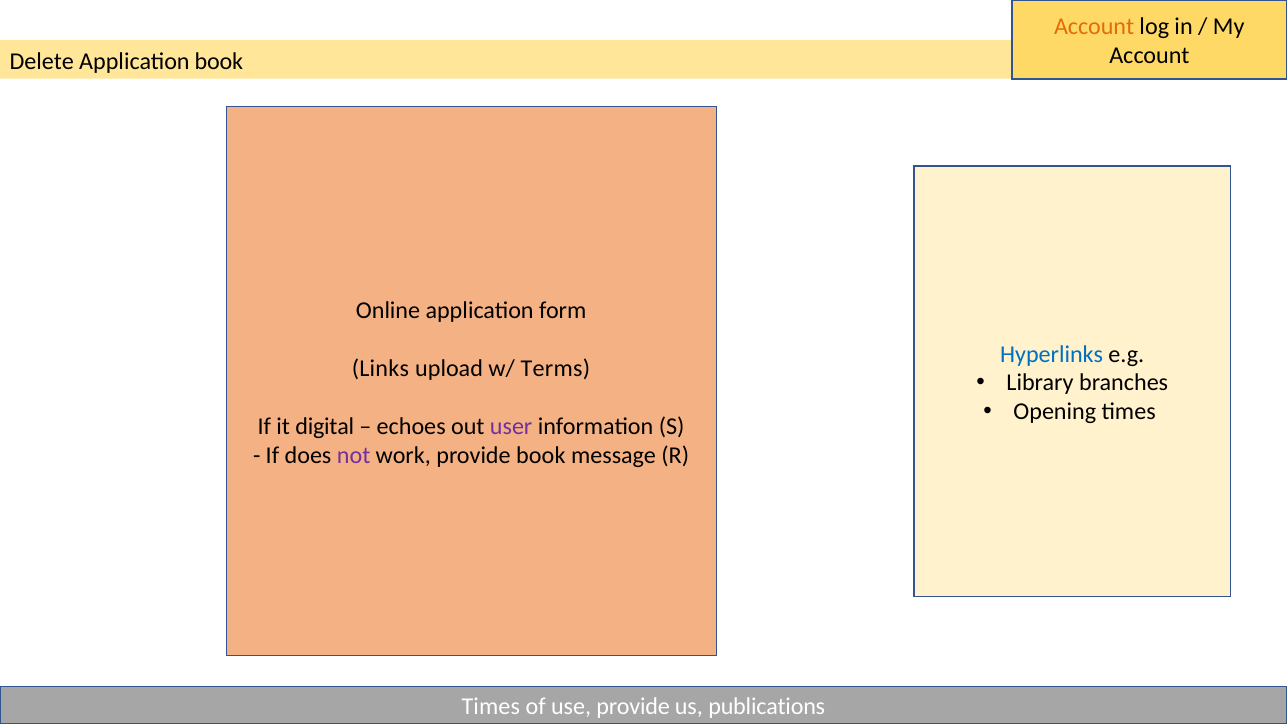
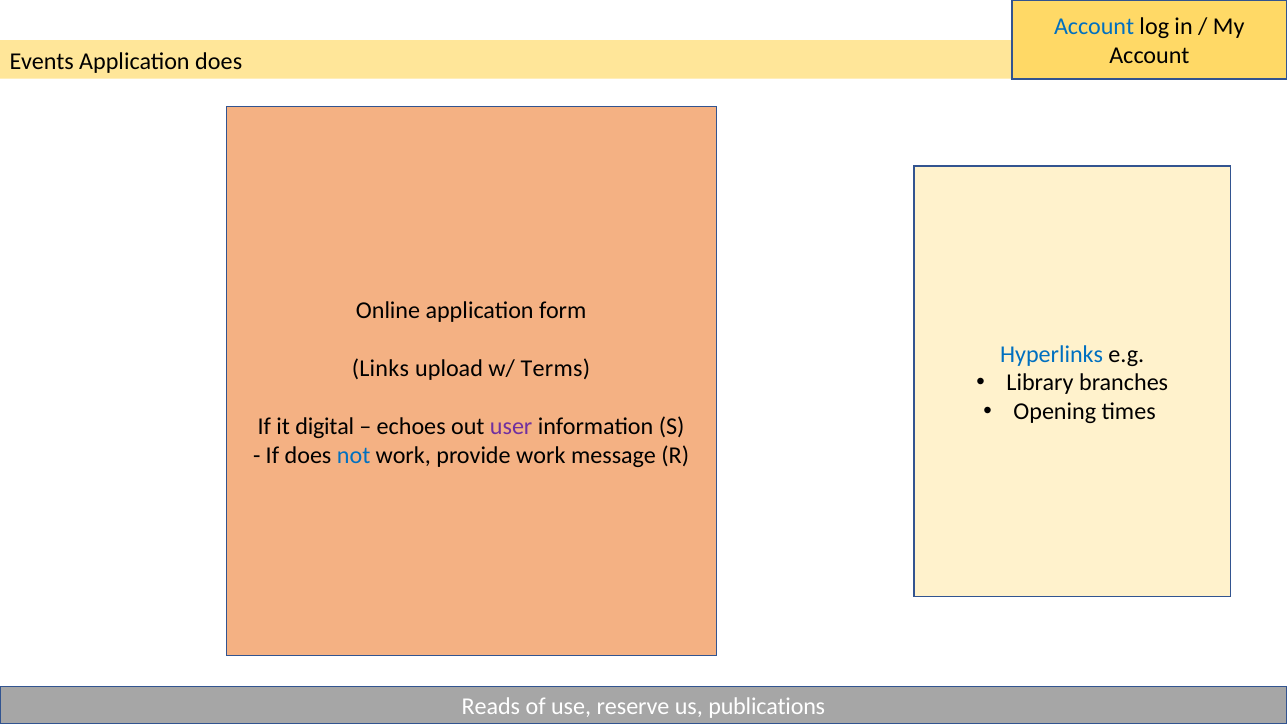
Account colour: orange -> blue (1094, 27)
Delete: Delete -> Events (42, 61)
Application book: book -> does (219, 61)
not colour: purple -> blue (354, 455)
provide book: book -> work (541, 455)
Times: Times -> Reads (491, 707)
use provide: provide -> reserve (633, 707)
